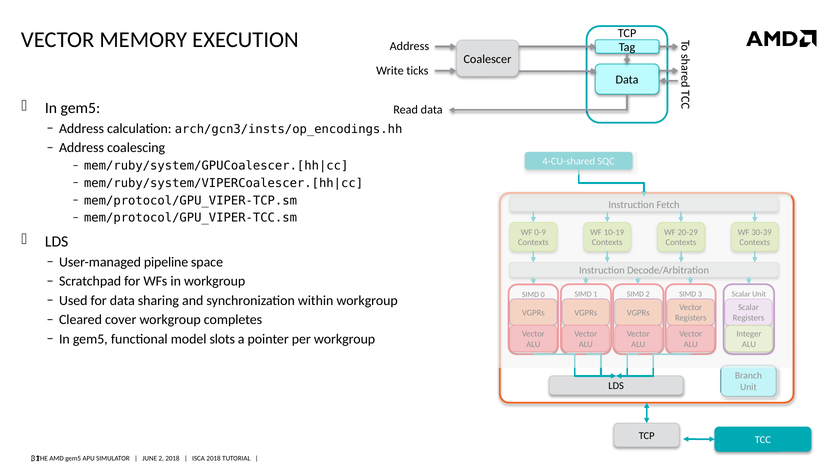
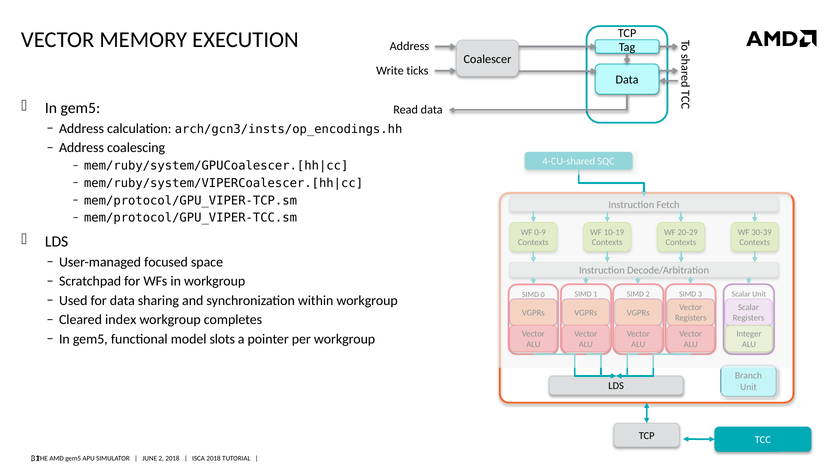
pipeline: pipeline -> focused (166, 262)
cover: cover -> index (121, 320)
